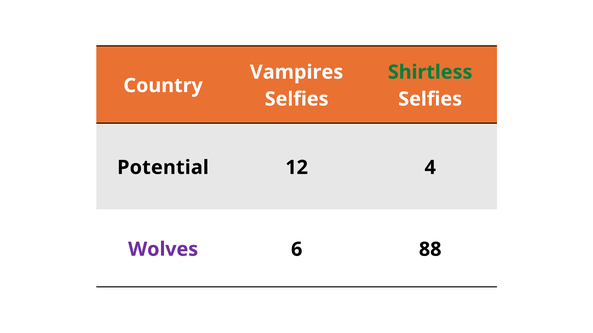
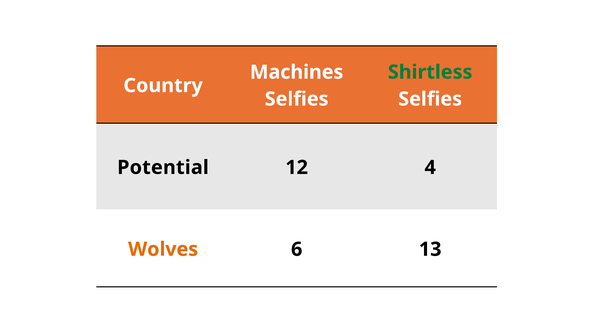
Vampires: Vampires -> Machines (297, 72)
Wolves colour: purple -> orange (163, 250)
88: 88 -> 13 (430, 250)
